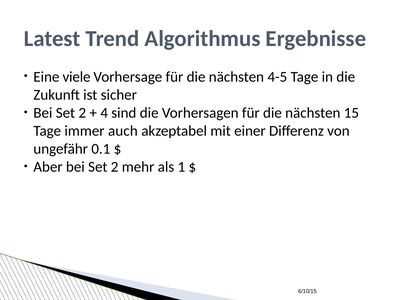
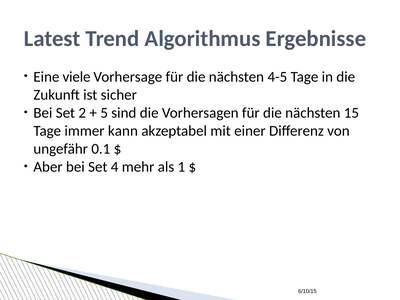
4: 4 -> 5 (104, 113)
auch: auch -> kann (123, 131)
Aber bei Set 2: 2 -> 4 (115, 167)
